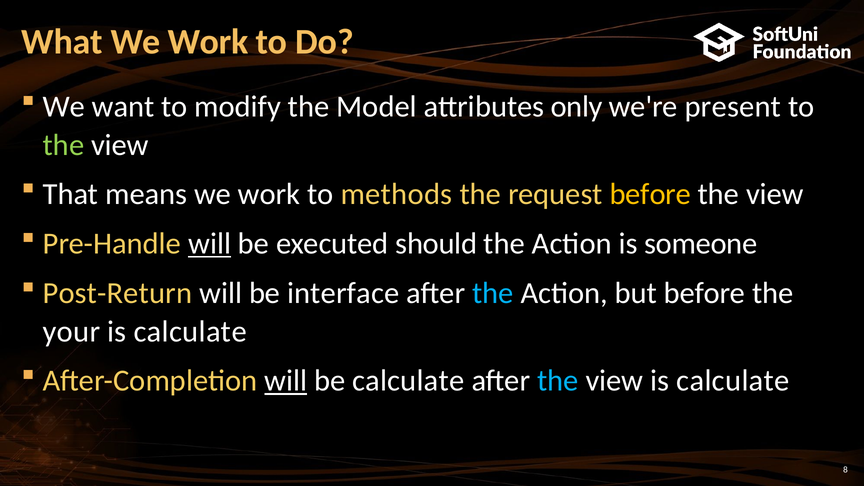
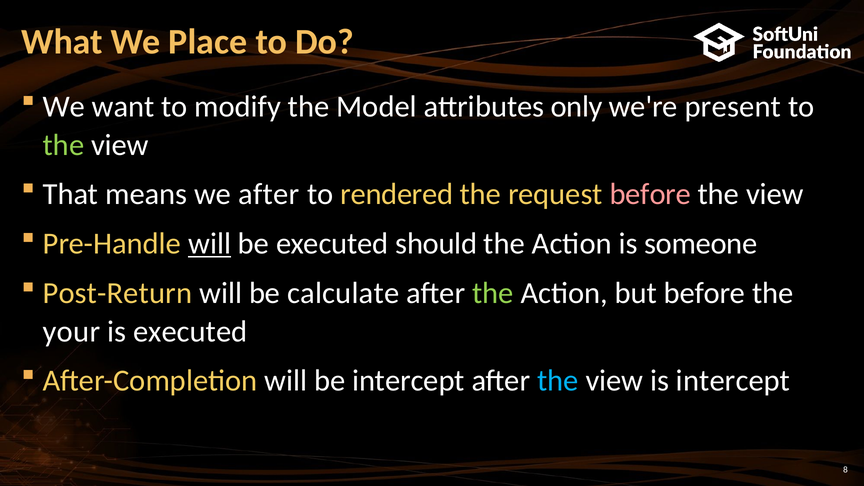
What We Work: Work -> Place (208, 42)
means we work: work -> after (269, 194)
methods: methods -> rendered (397, 194)
before colour: yellow -> pink (650, 194)
interface: interface -> calculate (343, 293)
the colour: light blue -> light green (493, 293)
calculate: calculate -> executed (190, 332)
will underline: present -> none (286, 381)
be calculate: calculate -> intercept (408, 381)
view is calculate: calculate -> intercept (733, 381)
